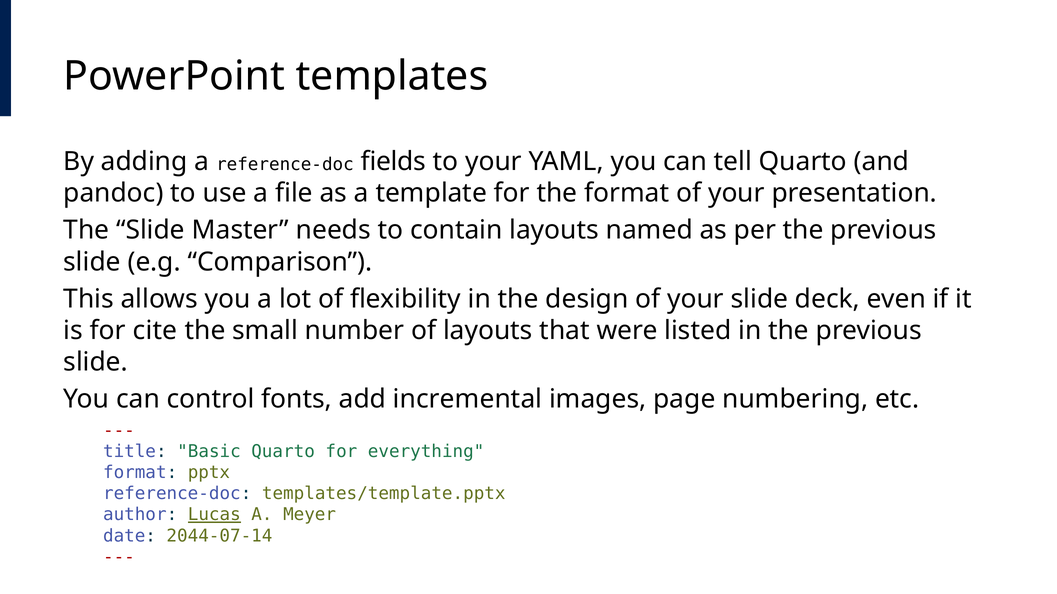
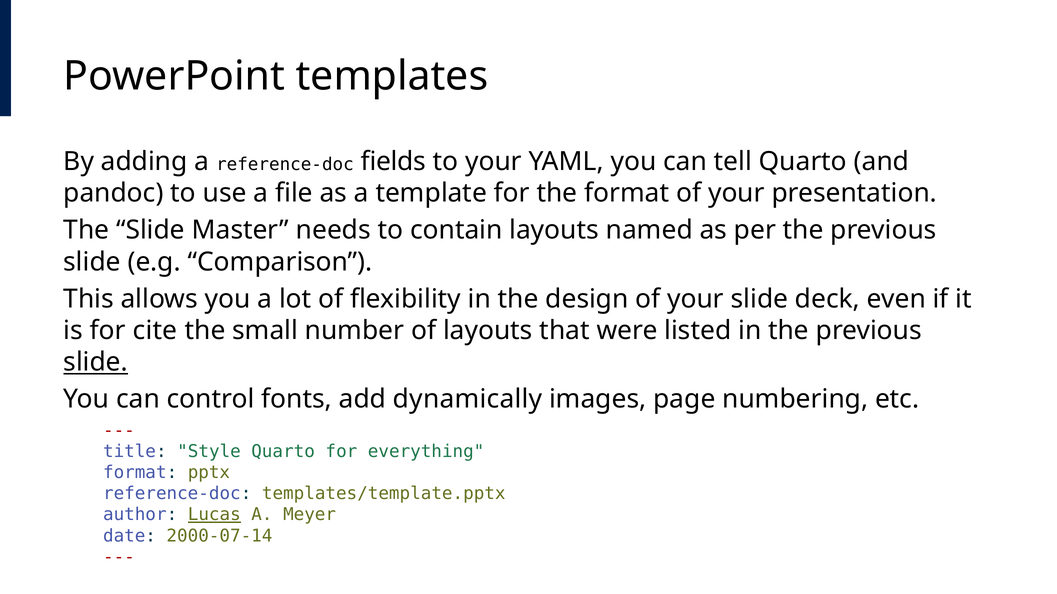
slide underline: none -> present (96, 363)
incremental: incremental -> dynamically (468, 400)
Basic: Basic -> Style (209, 452)
2044-07-14: 2044-07-14 -> 2000-07-14 (219, 536)
